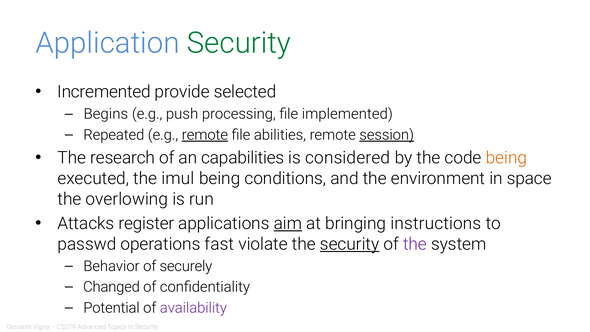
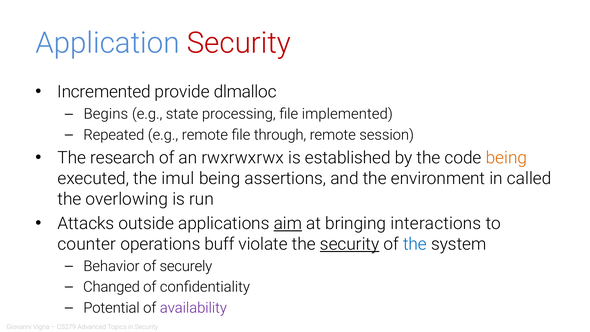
Security colour: green -> red (239, 43)
selected: selected -> dlmalloc (245, 92)
push: push -> state (182, 114)
remote underline: present -> none (205, 135)
abilities: abilities -> through (280, 135)
session underline: present -> none (387, 135)
capabilities: capabilities -> rwxrwxrwx (243, 158)
considered: considered -> established (348, 158)
conditions: conditions -> assertions (285, 178)
space: space -> called (529, 178)
register: register -> outside (146, 223)
instructions: instructions -> interactions (436, 223)
passwd: passwd -> counter (87, 244)
fast: fast -> buff (219, 244)
the colour: purple -> blue (415, 244)
